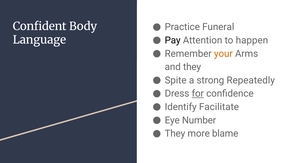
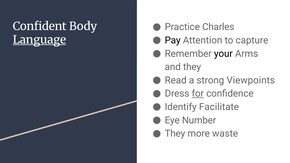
Funeral: Funeral -> Charles (218, 27)
happen: happen -> capture (252, 40)
Language underline: none -> present (39, 40)
your colour: orange -> black (223, 54)
Spite: Spite -> Read (176, 80)
Repeatedly: Repeatedly -> Viewpoints (251, 80)
blame: blame -> waste (225, 134)
